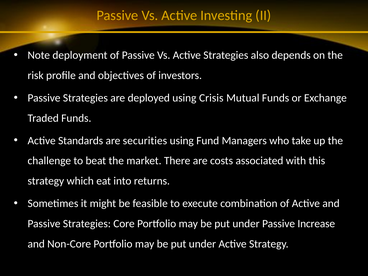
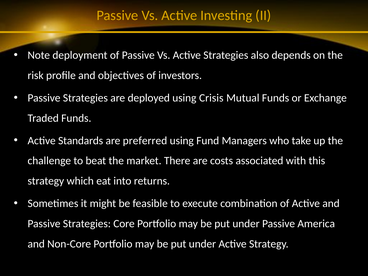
securities: securities -> preferred (145, 141)
Increase: Increase -> America (316, 224)
